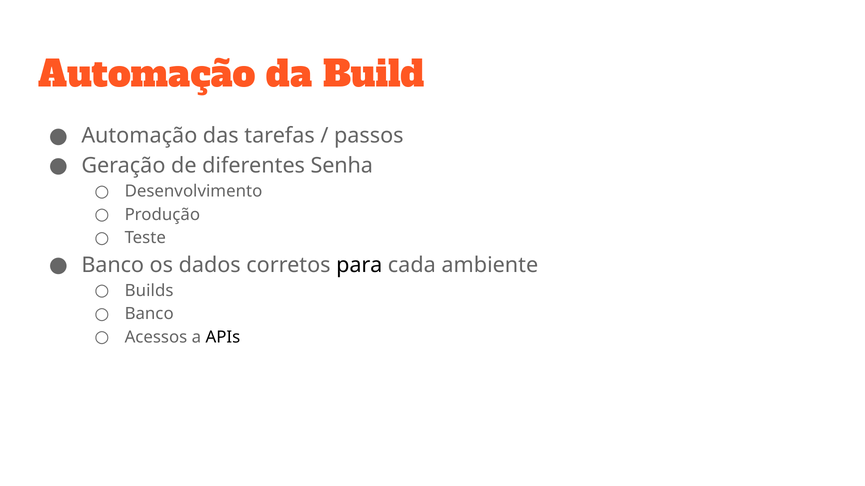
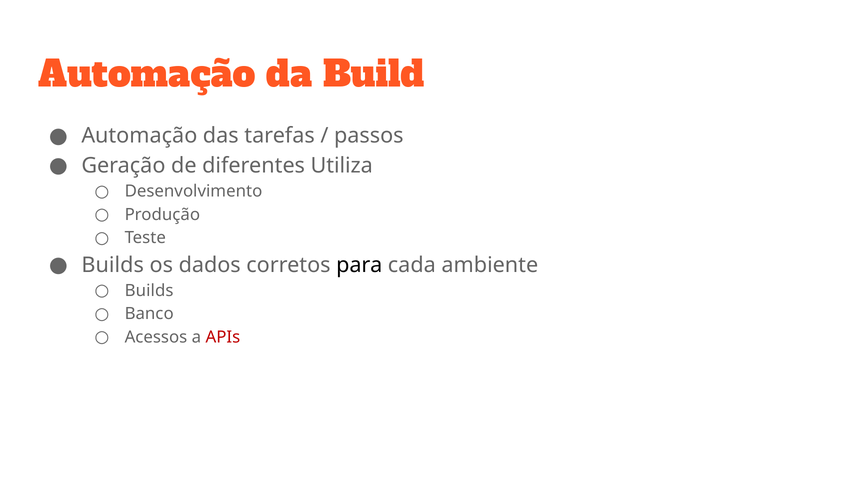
Senha: Senha -> Utiliza (342, 166)
Banco: Banco -> Builds (113, 265)
APIs colour: black -> red (223, 337)
